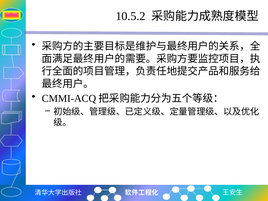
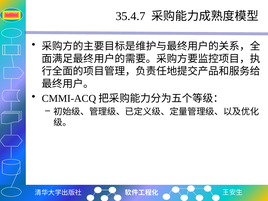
10.5.2: 10.5.2 -> 35.4.7 (131, 16)
